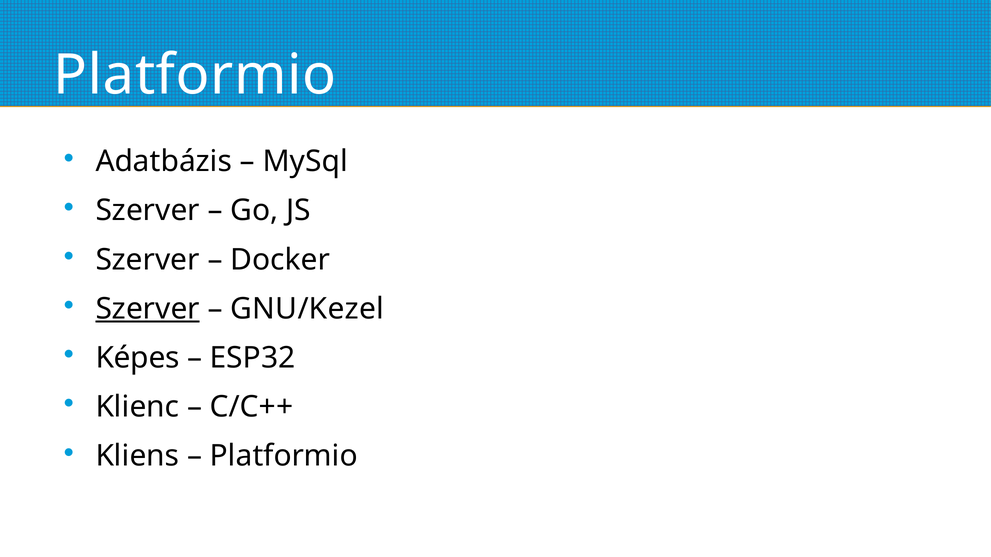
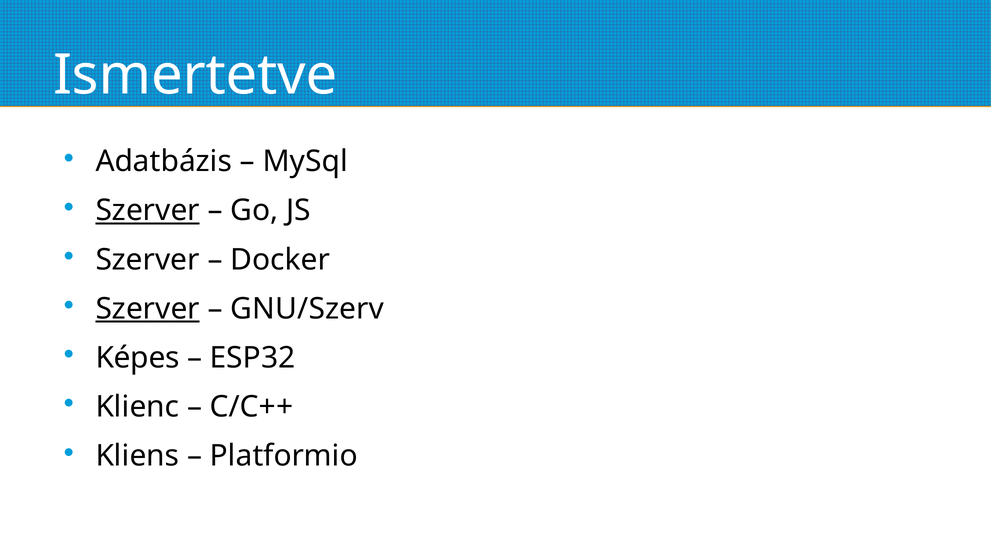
Platformio: Platformio -> Ismertetve (195, 75)
Szerver underline: none -> present (148, 211)
GNU/Kezel: GNU/Kezel -> GNU/Szerv (307, 309)
